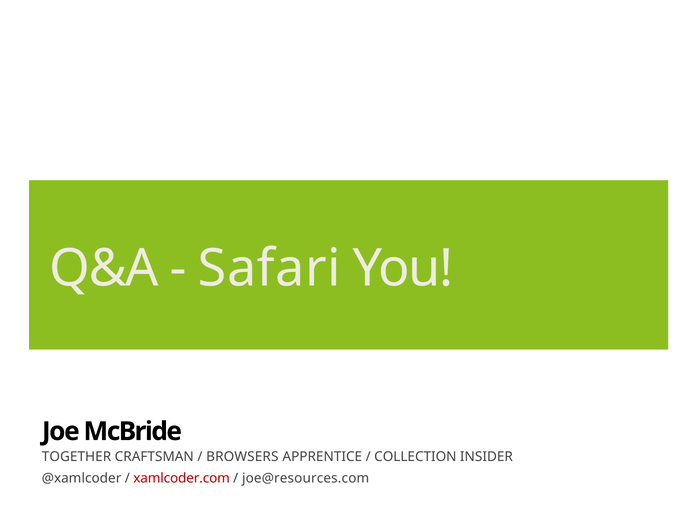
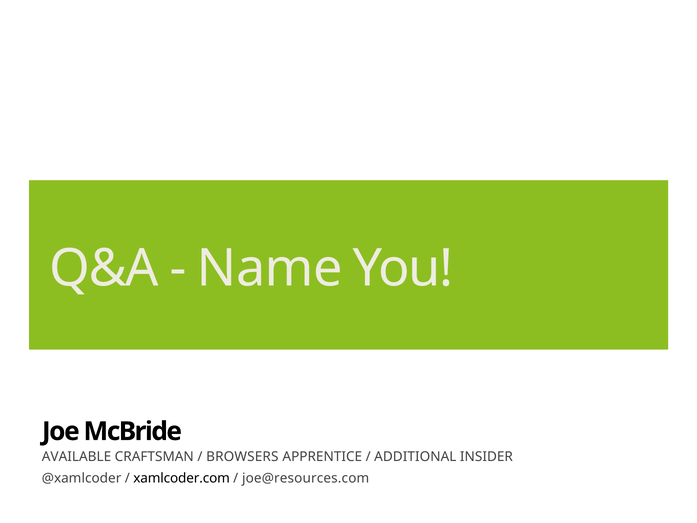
Safari: Safari -> Name (270, 268)
TOGETHER: TOGETHER -> AVAILABLE (77, 456)
COLLECTION: COLLECTION -> ADDITIONAL (415, 456)
xamlcoder.com colour: red -> black (182, 478)
